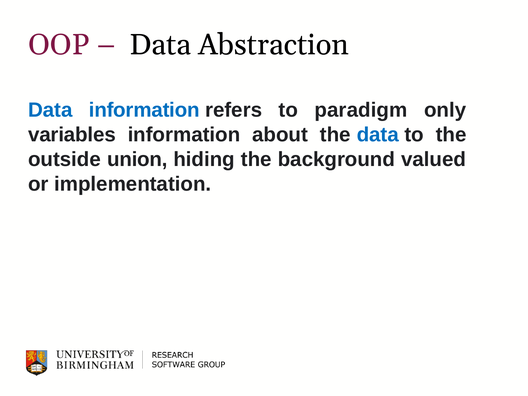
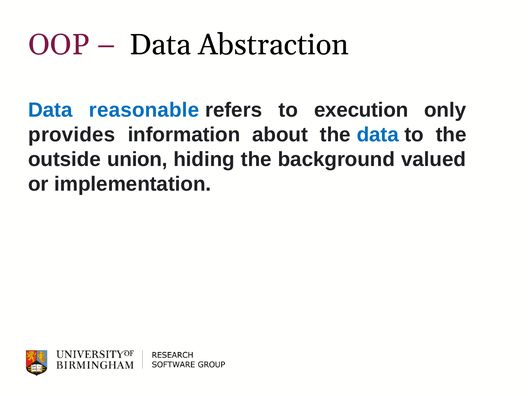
Data information: information -> reasonable (144, 110)
paradigm: paradigm -> execution (361, 110)
variables: variables -> provides (72, 135)
